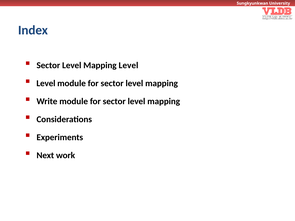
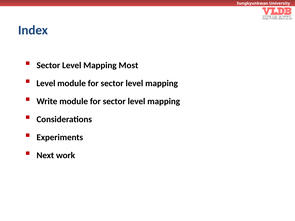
Mapping Level: Level -> Most (128, 65)
